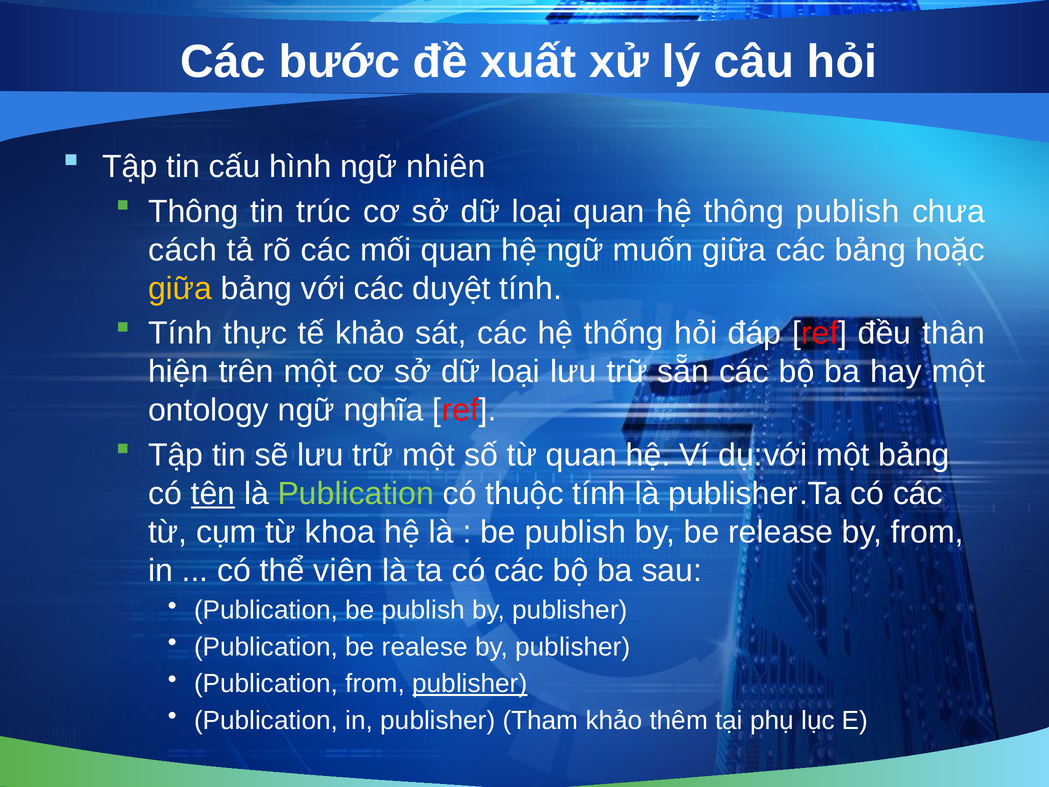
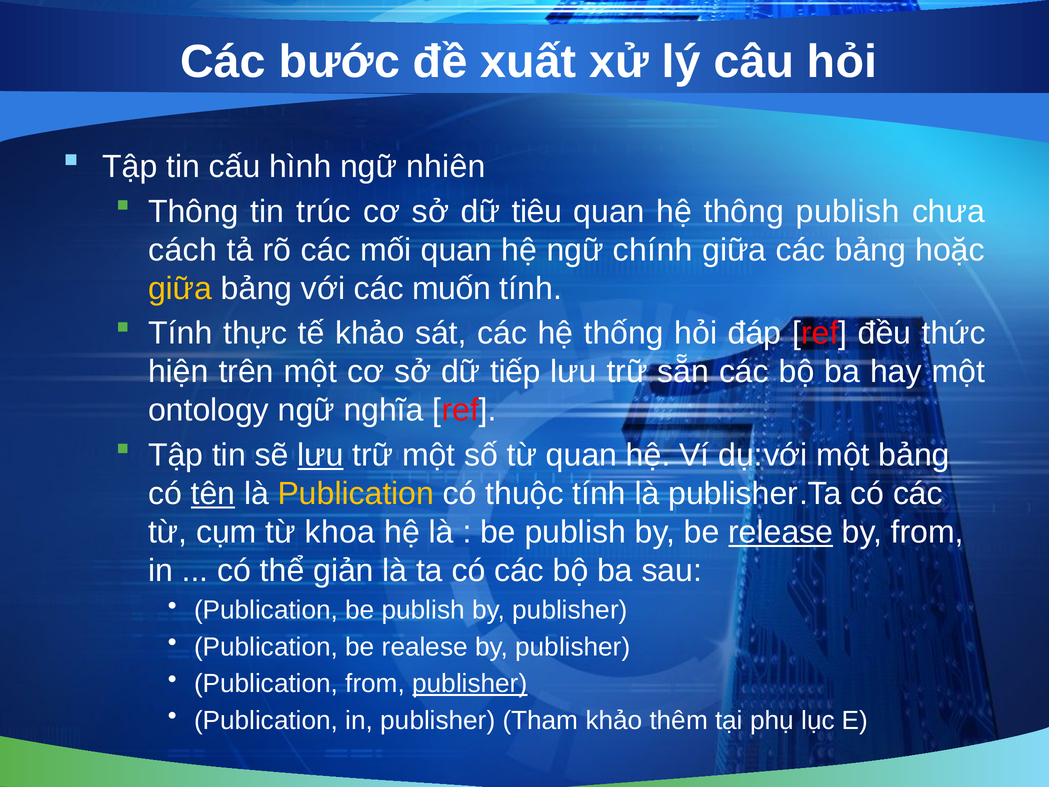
loại: loại -> tiêu (537, 211)
muốn: muốn -> chính (653, 250)
duyệt: duyệt -> muốn (452, 288)
thân: thân -> thức (954, 333)
loại: loại -> tiếp (515, 372)
lưu underline: none -> present (320, 455)
Publication colour: light green -> yellow (356, 493)
release underline: none -> present (781, 532)
viên: viên -> giản (343, 570)
